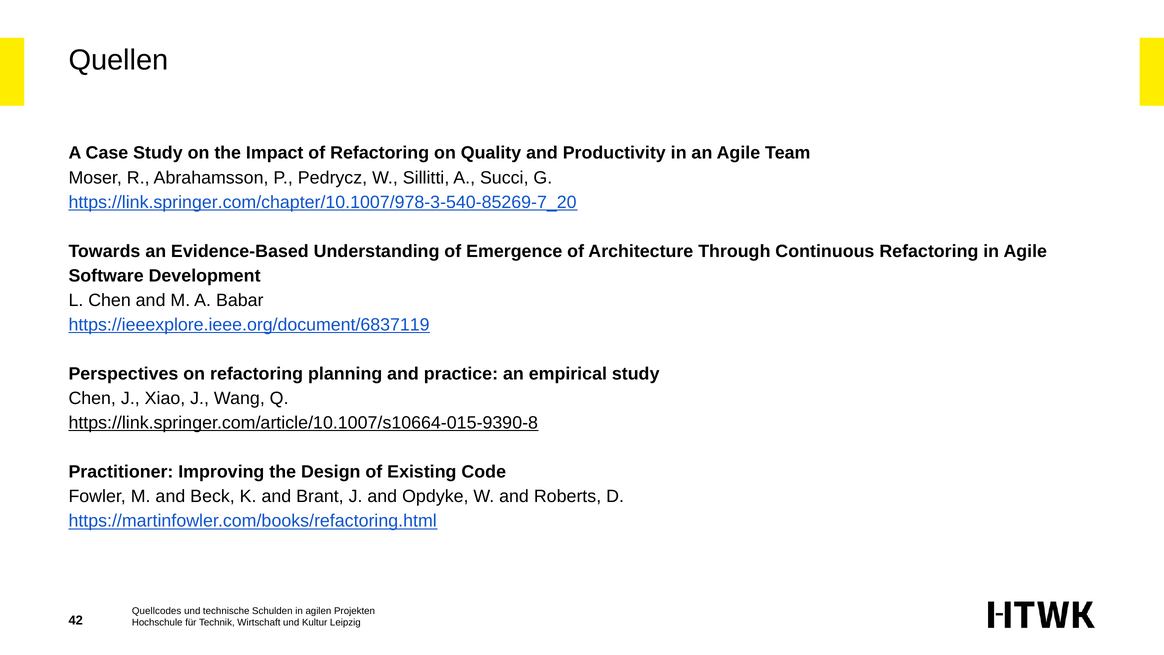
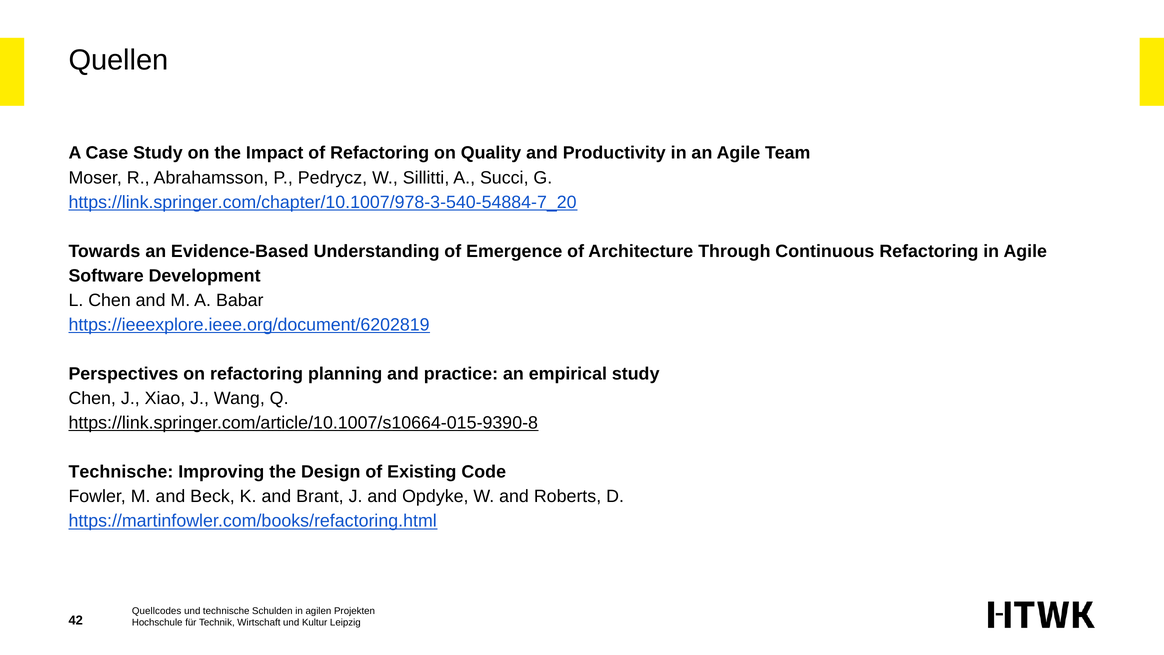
https://link.springer.com/chapter/10.1007/978-3-540-85269-7_20: https://link.springer.com/chapter/10.1007/978-3-540-85269-7_20 -> https://link.springer.com/chapter/10.1007/978-3-540-54884-7_20 (323, 202)
https://ieeexplore.ieee.org/document/6837119: https://ieeexplore.ieee.org/document/6837119 -> https://ieeexplore.ieee.org/document/6202819 (249, 325)
Practitioner: Practitioner -> Technische (121, 472)
